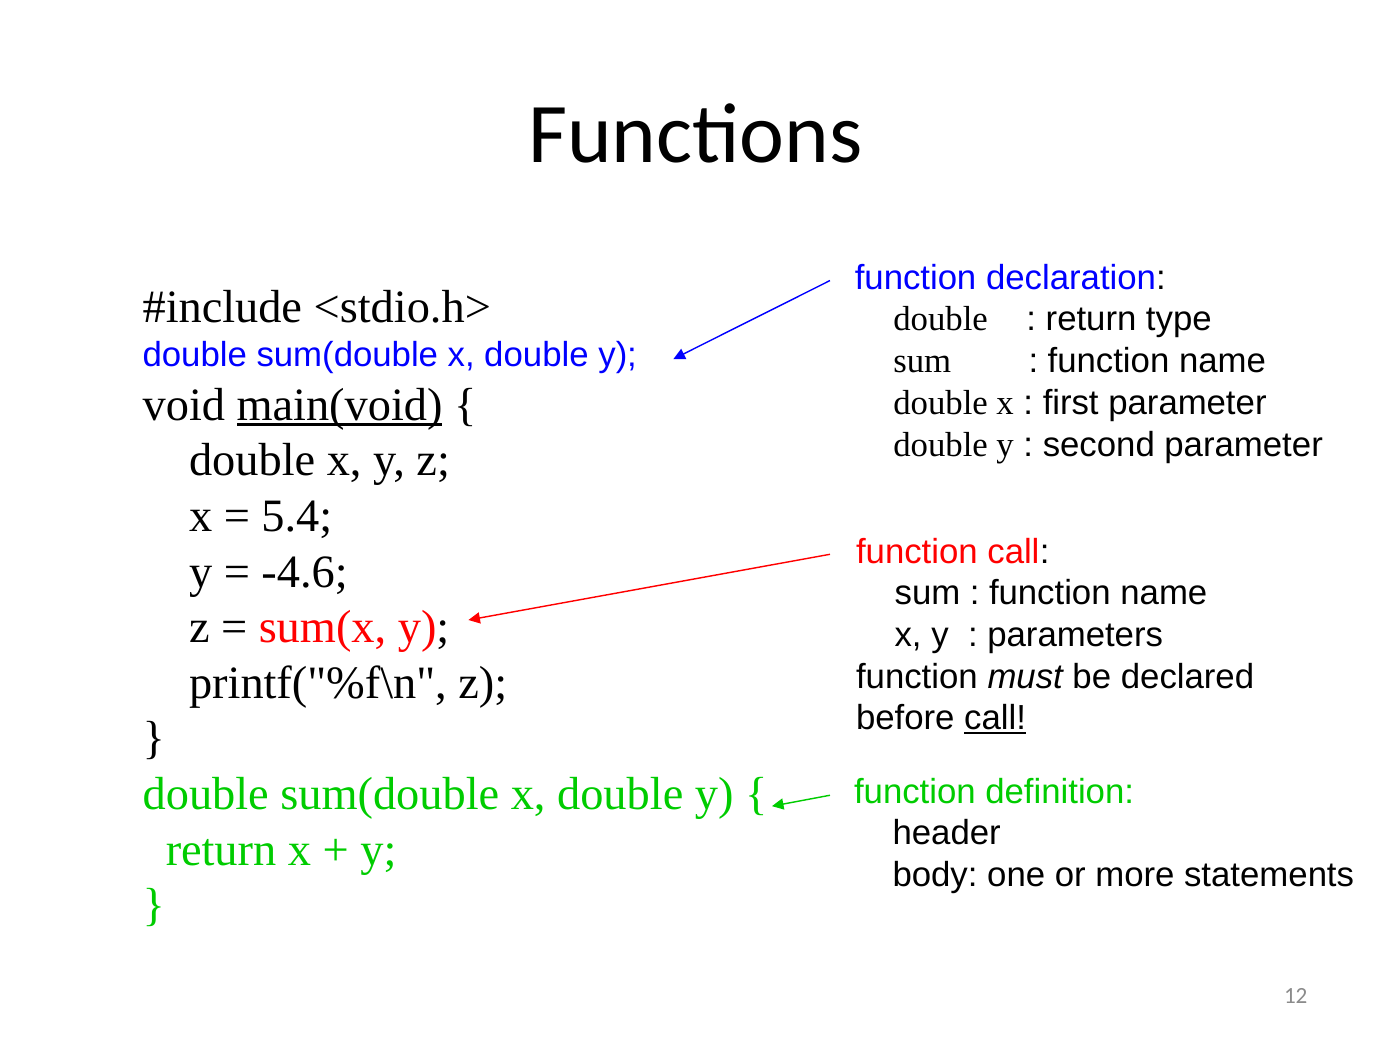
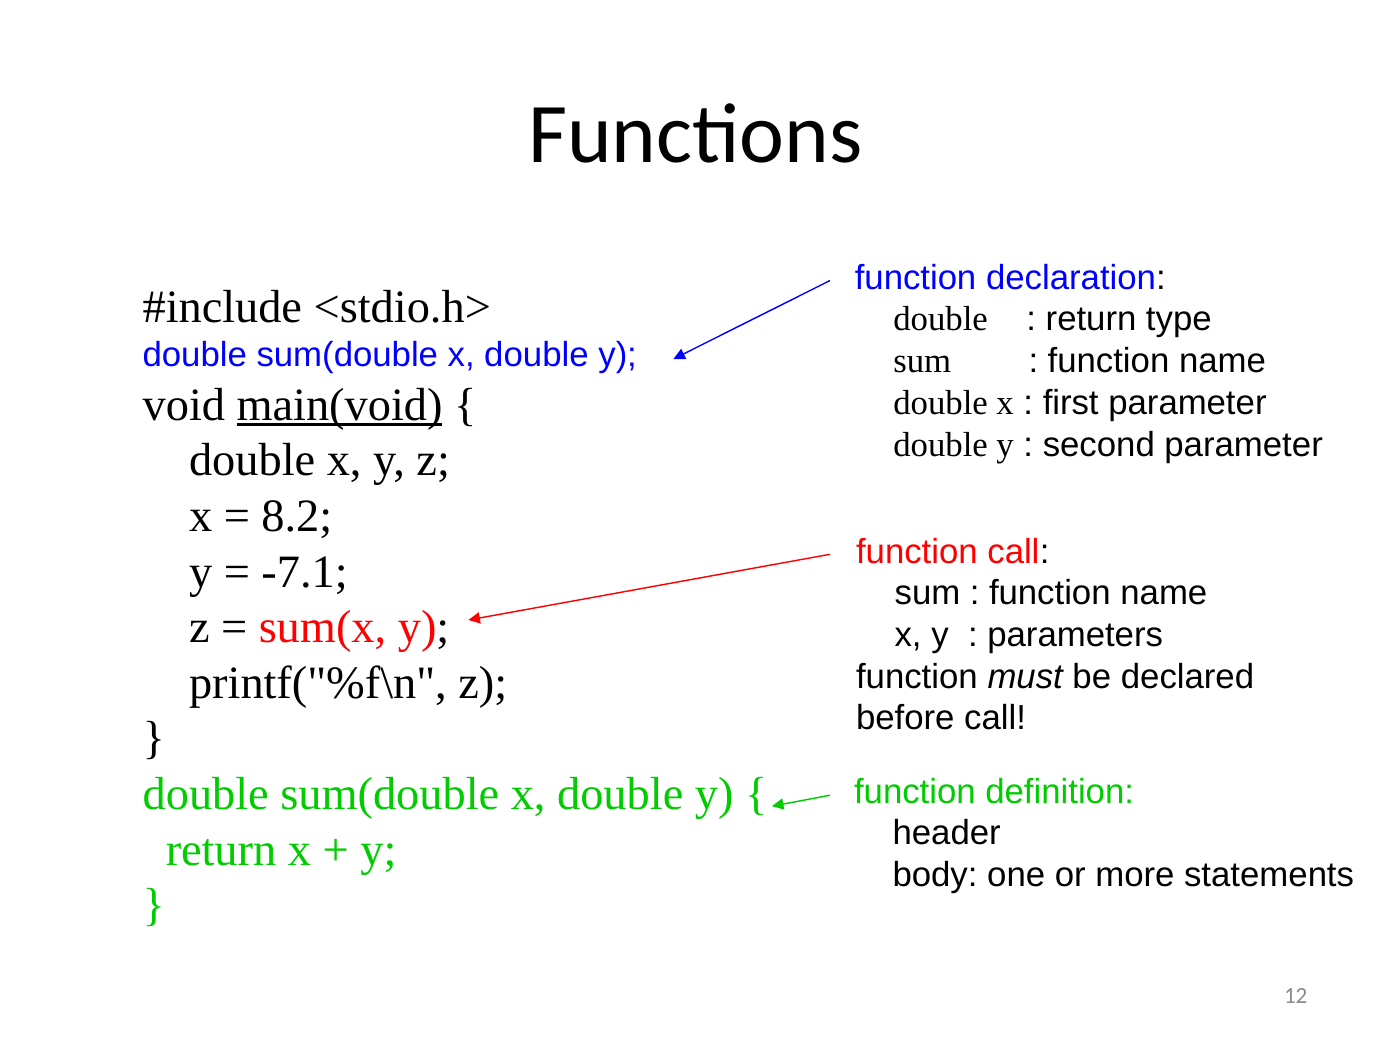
5.4: 5.4 -> 8.2 (297, 516)
-4.6: -4.6 -> -7.1 (305, 572)
call underline: present -> none (995, 719)
